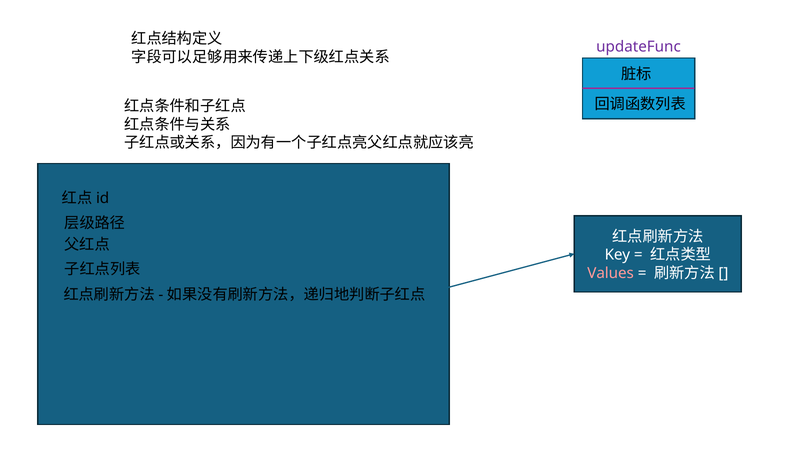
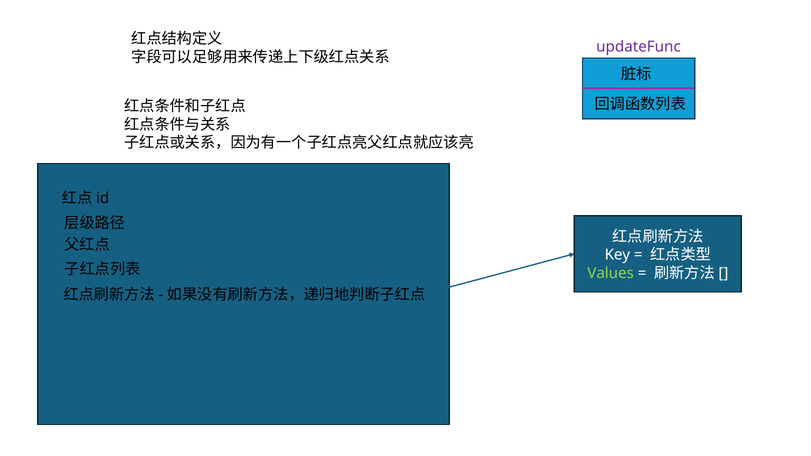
Values colour: pink -> light green (611, 273)
